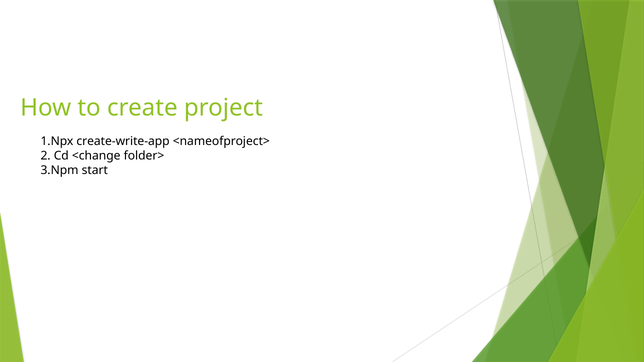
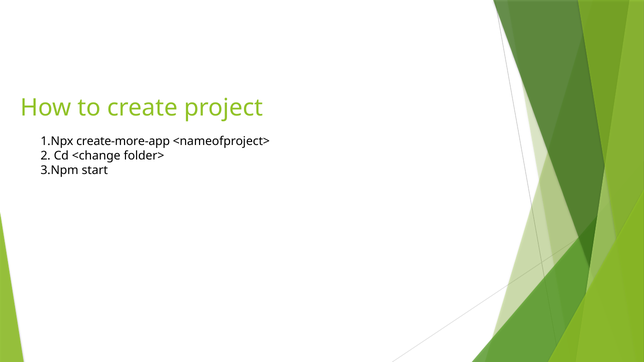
create-write-app: create-write-app -> create-more-app (123, 141)
